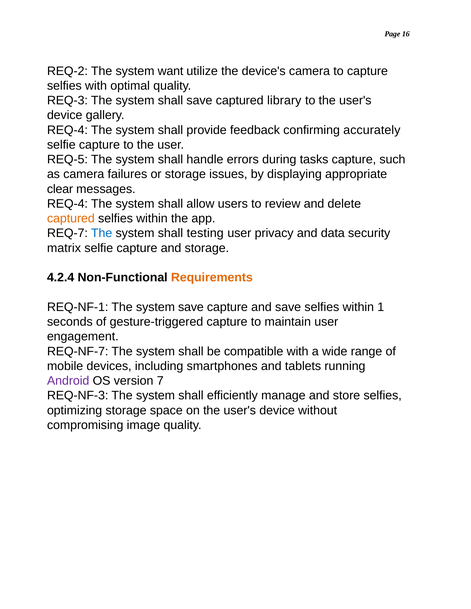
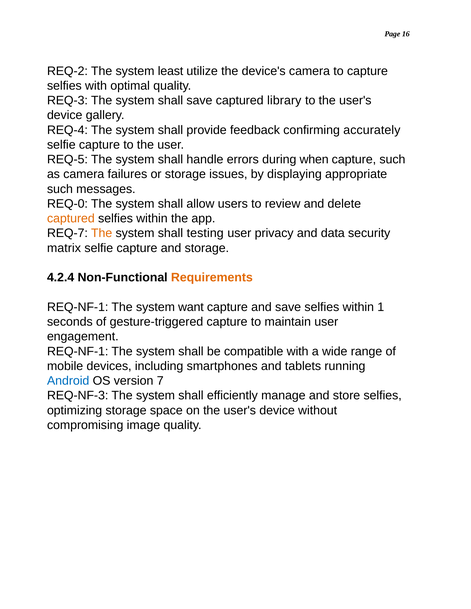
want: want -> least (171, 71)
tasks: tasks -> when (314, 160)
clear: clear -> such (60, 189)
REQ-4: REQ-4 -> REQ-0 (67, 204)
The colour: blue -> orange (102, 233)
system save: save -> want (191, 307)
REQ-NF-7: REQ-NF-7 -> REQ-NF-1 (78, 352)
Android colour: purple -> blue (68, 381)
